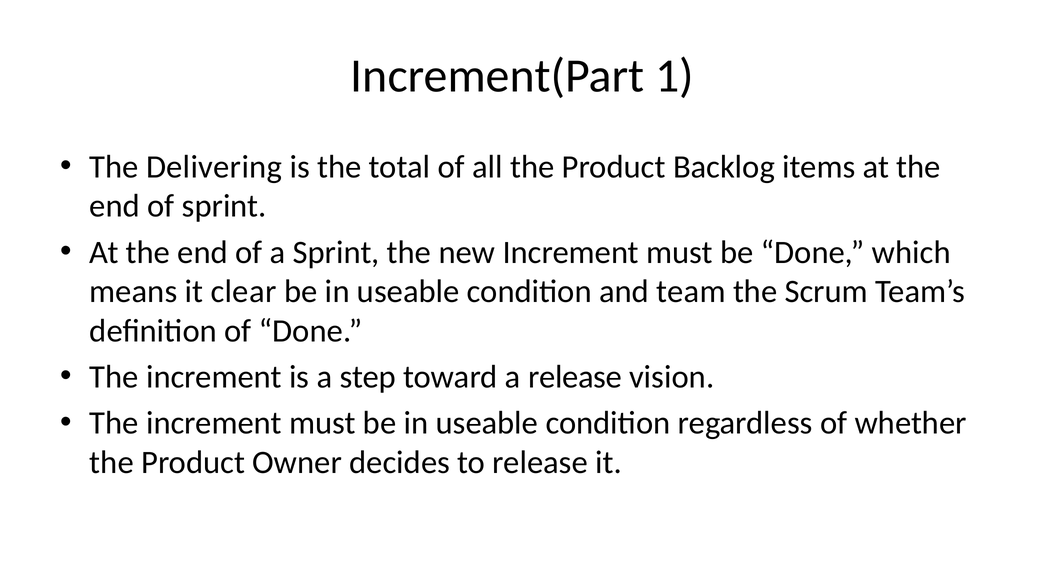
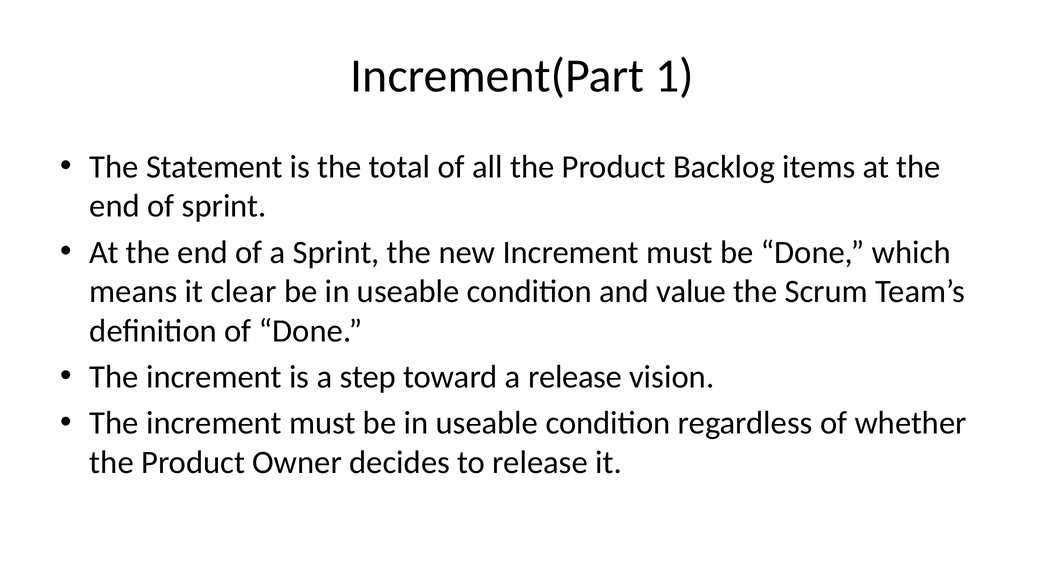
Delivering: Delivering -> Statement (214, 167)
team: team -> value (691, 291)
